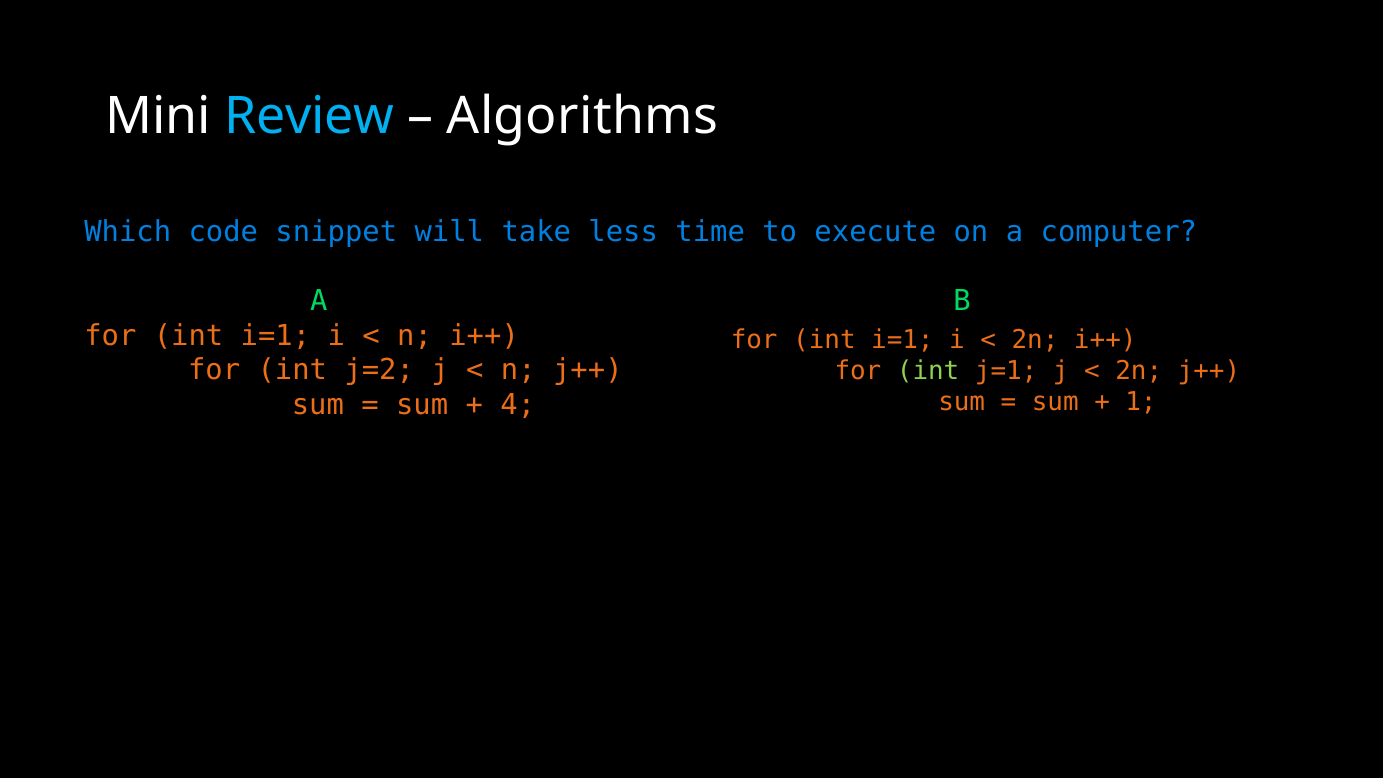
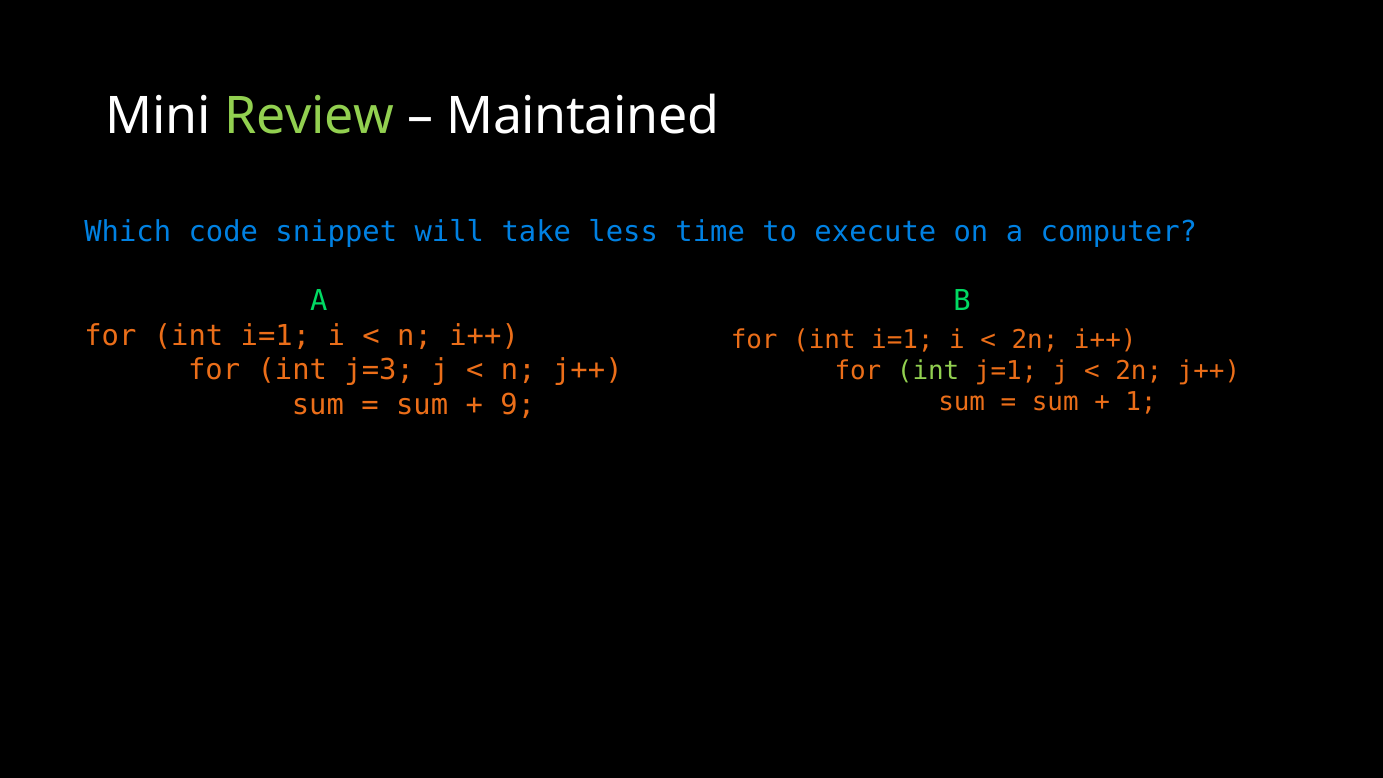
Review colour: light blue -> light green (309, 116)
Algorithms: Algorithms -> Maintained (583, 116)
j=2: j=2 -> j=3 (379, 370)
4: 4 -> 9 (518, 405)
